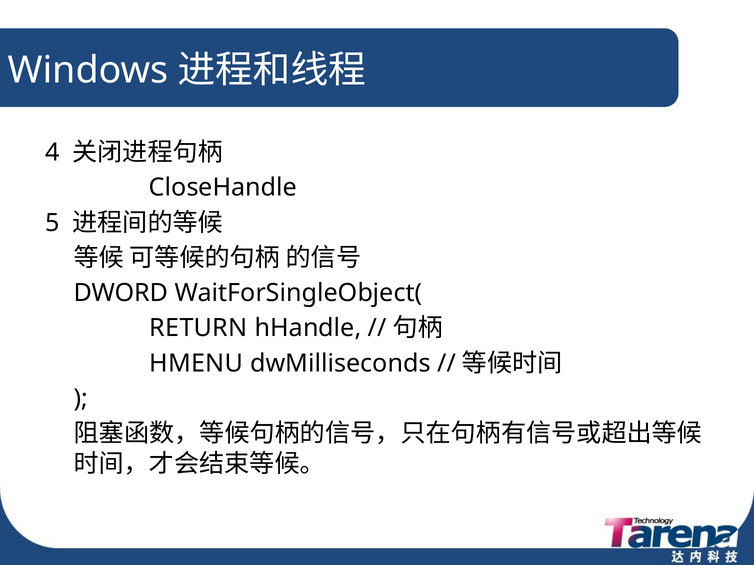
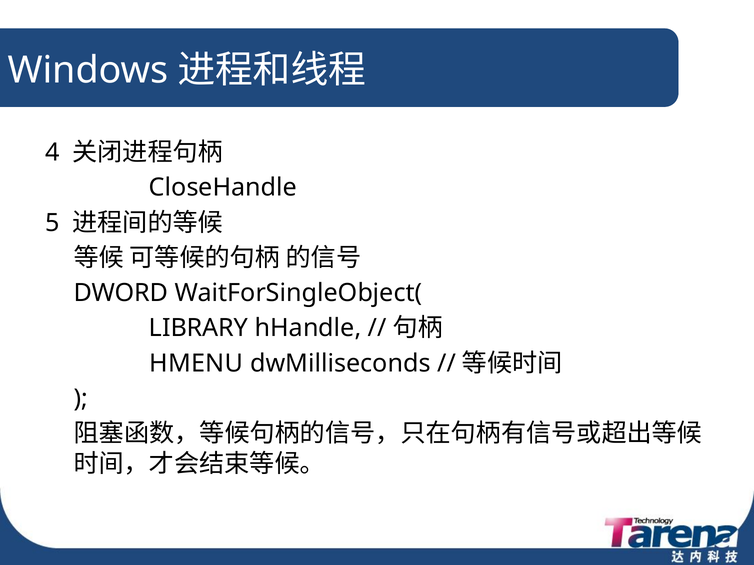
RETURN: RETURN -> LIBRARY (199, 328)
